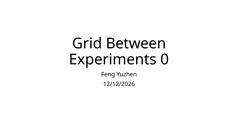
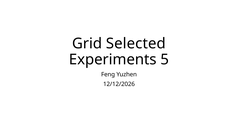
Between: Between -> Selected (136, 43)
0: 0 -> 5 (165, 59)
